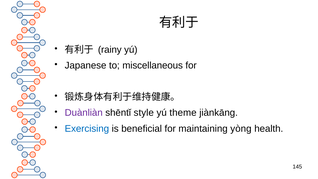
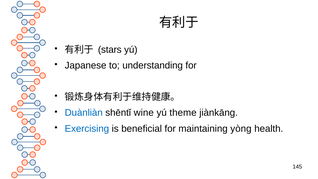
rainy: rainy -> stars (110, 50)
miscellaneous: miscellaneous -> understanding (153, 65)
Duànliàn colour: purple -> blue (84, 113)
style: style -> wine (144, 113)
